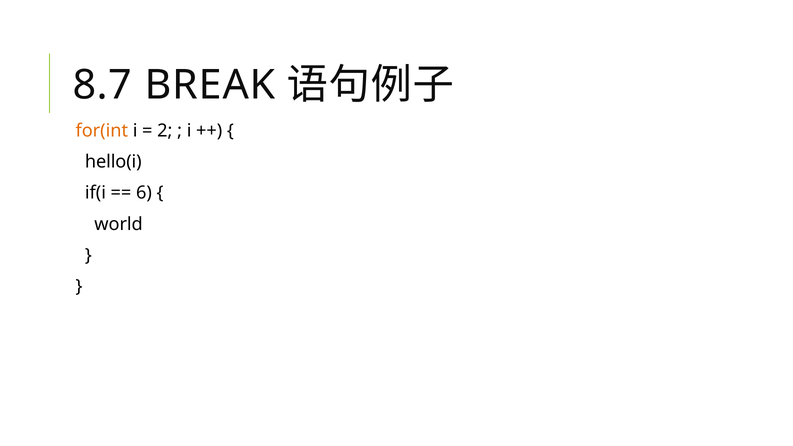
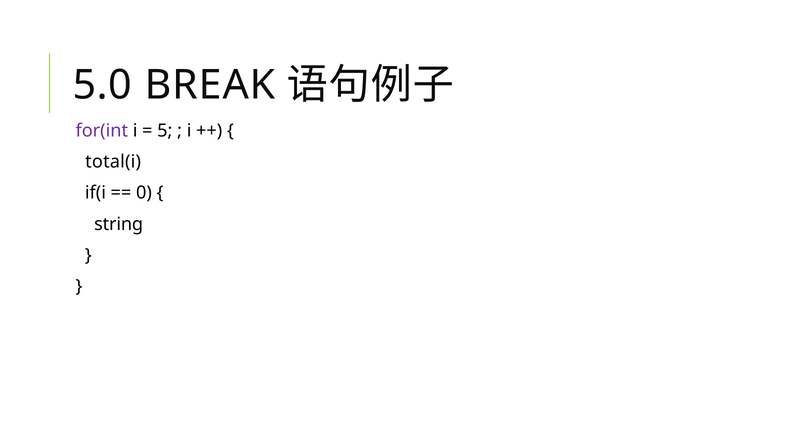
8.7: 8.7 -> 5.0 (102, 85)
for(int colour: orange -> purple (102, 131)
2: 2 -> 5 (165, 131)
hello(i: hello(i -> total(i (113, 162)
6: 6 -> 0 (144, 193)
world: world -> string (119, 224)
